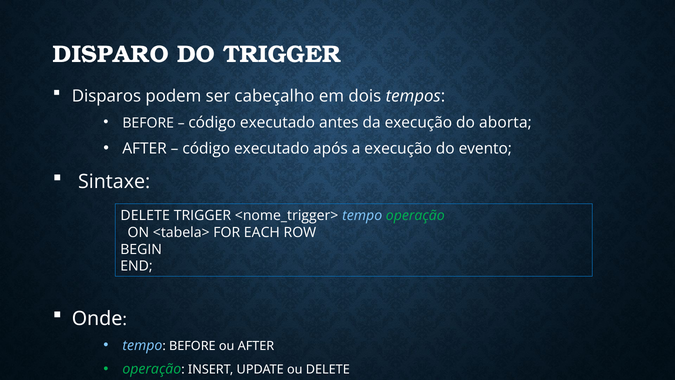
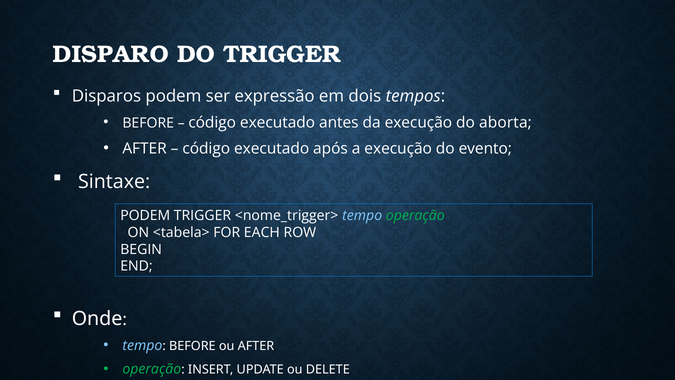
cabeçalho: cabeçalho -> expressão (275, 96)
DELETE: DELETE -> PODEM (145, 215)
